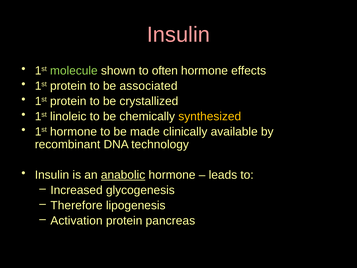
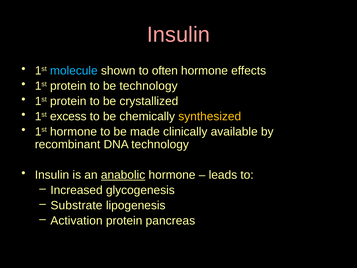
molecule colour: light green -> light blue (74, 71)
be associated: associated -> technology (149, 86)
linoleic: linoleic -> excess (68, 116)
Therefore: Therefore -> Substrate (76, 205)
